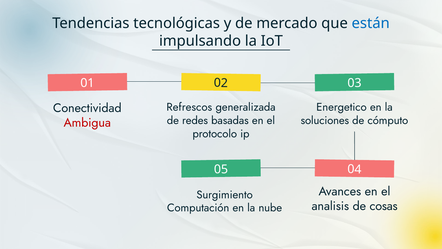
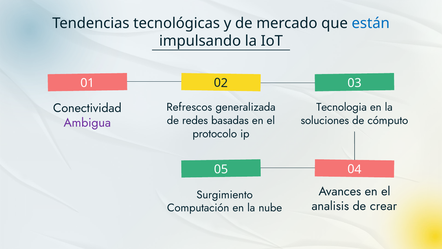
Energetico: Energetico -> Tecnologia (342, 107)
Ambigua colour: red -> purple (87, 123)
cosas: cosas -> crear (383, 206)
